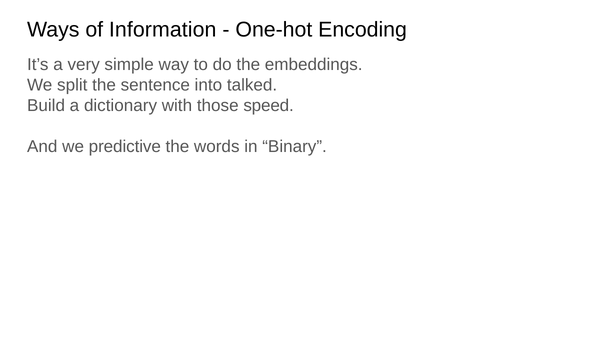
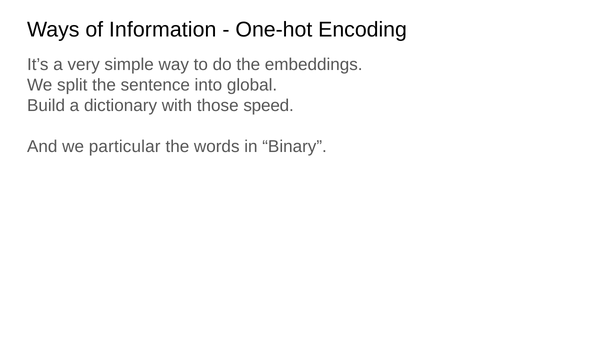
talked: talked -> global (252, 85)
predictive: predictive -> particular (125, 146)
